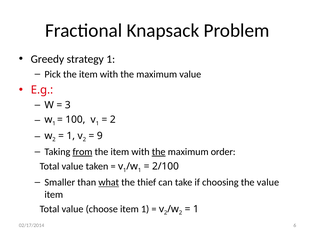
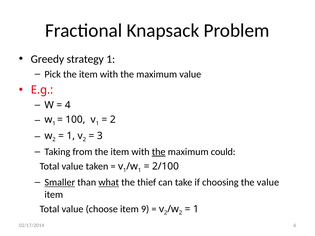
3: 3 -> 4 (68, 105)
9: 9 -> 3 (100, 136)
from underline: present -> none (82, 152)
order: order -> could (223, 152)
Smaller underline: none -> present (60, 183)
item 1: 1 -> 9 (145, 209)
